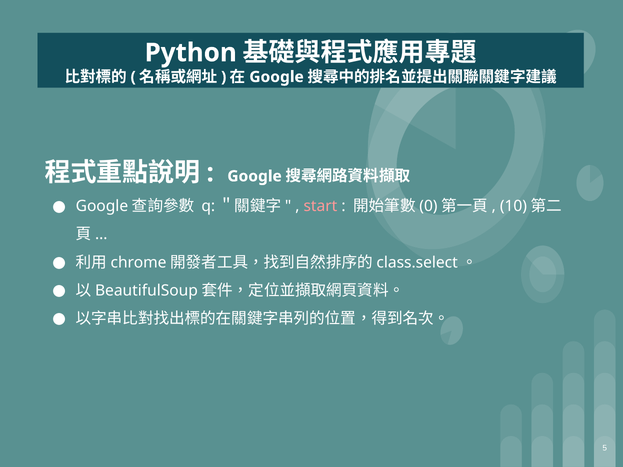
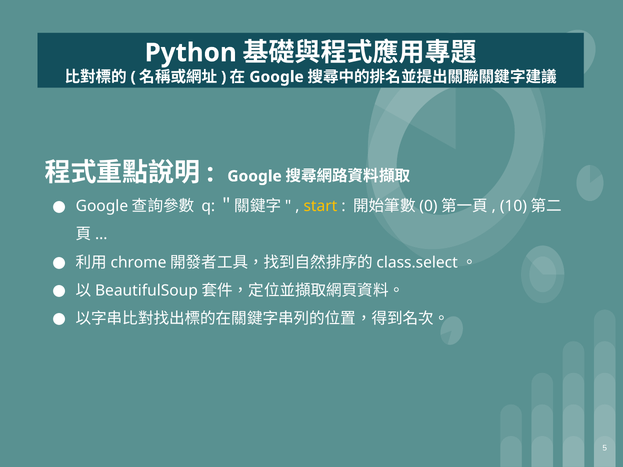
start colour: pink -> yellow (320, 206)
